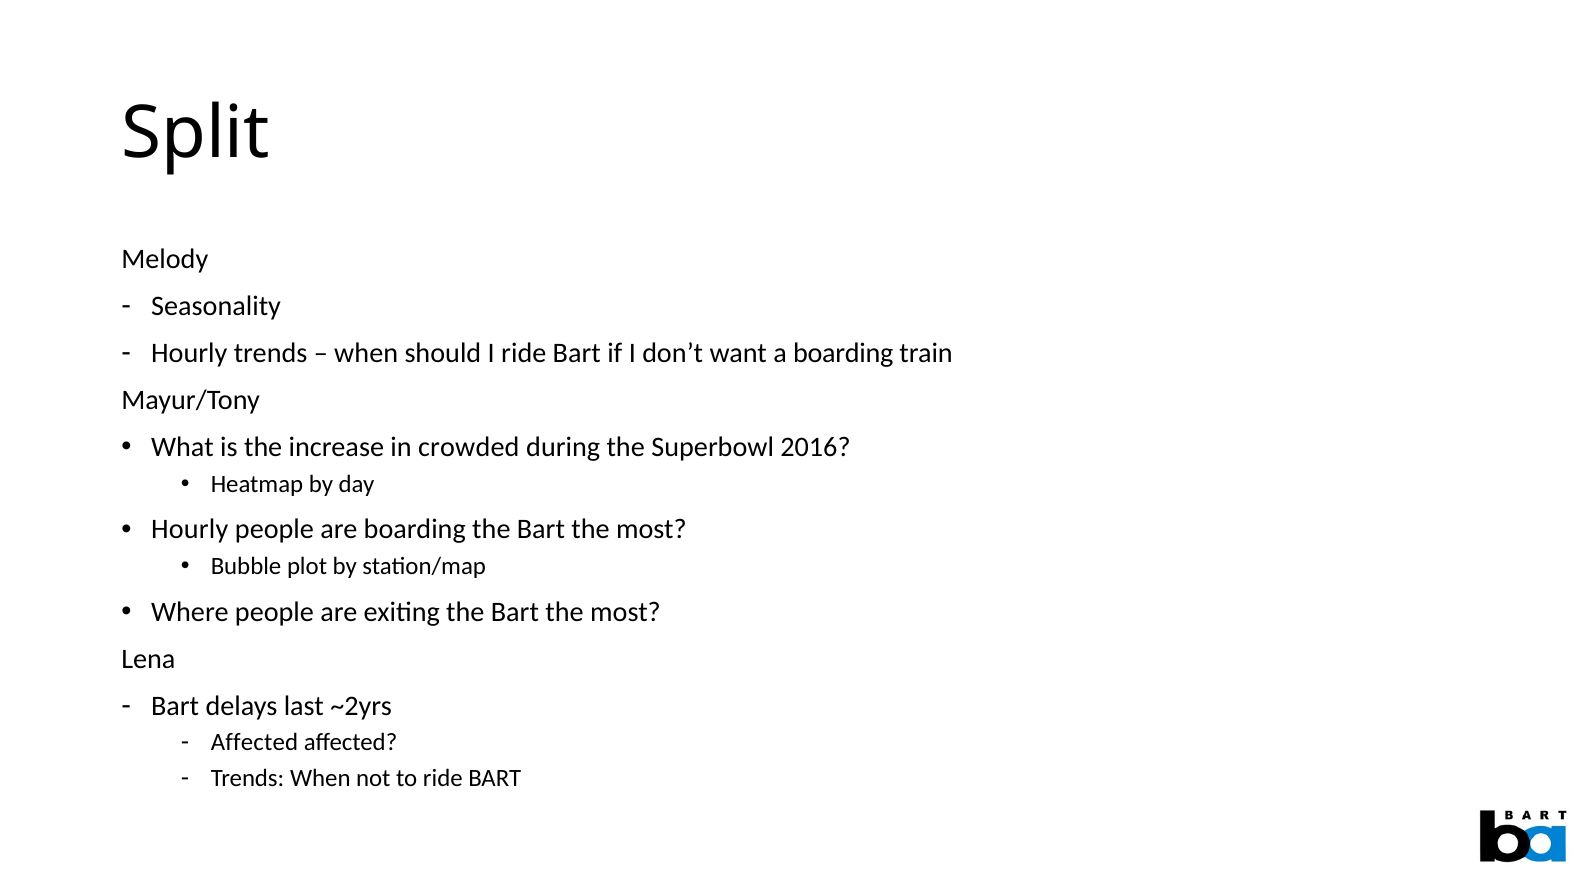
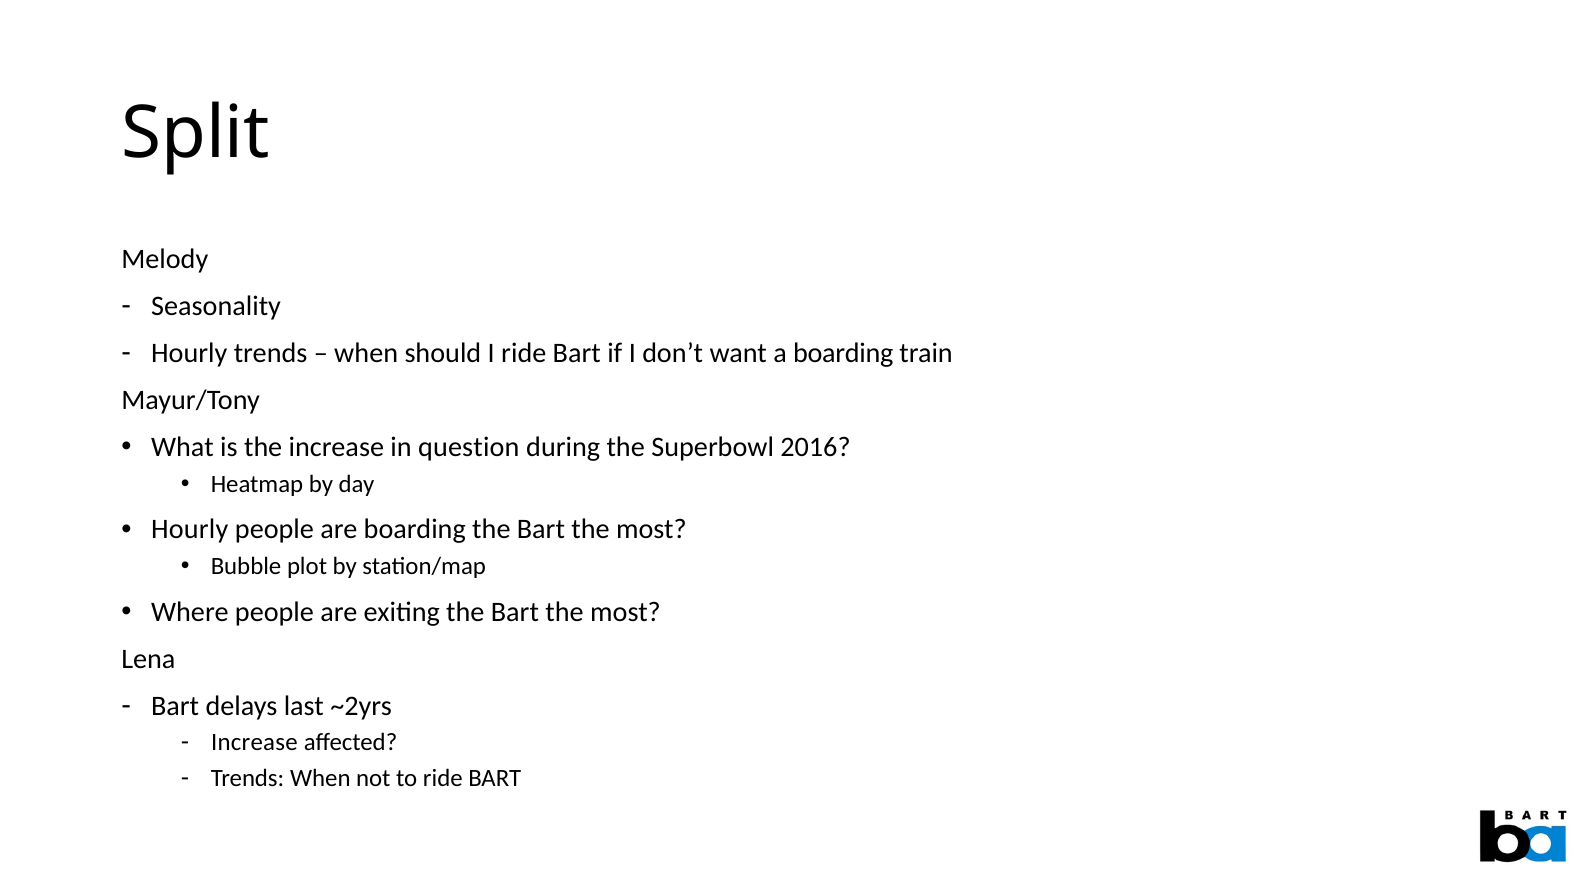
crowded: crowded -> question (469, 447)
Affected: Affected -> Increase (254, 743)
